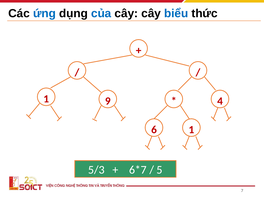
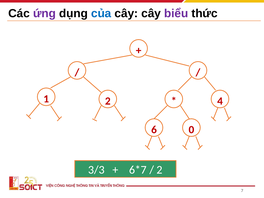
ứng colour: blue -> purple (44, 14)
biểu colour: blue -> purple (176, 14)
1 9: 9 -> 2 (108, 101)
6 1: 1 -> 0 (191, 130)
5/3: 5/3 -> 3/3 (96, 170)
5: 5 -> 2 (160, 170)
